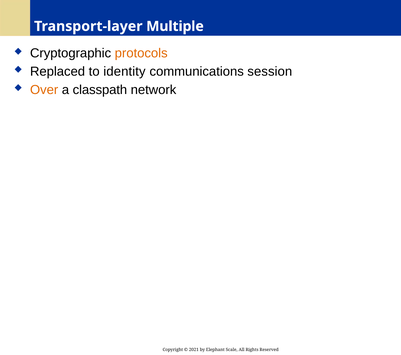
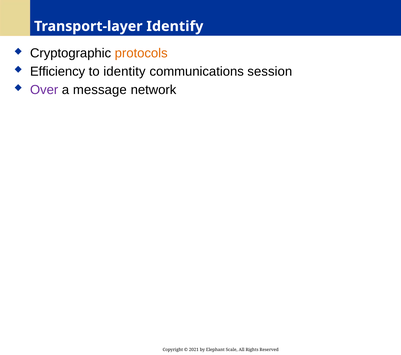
Multiple: Multiple -> Identify (175, 26)
Replaced: Replaced -> Efficiency (58, 72)
Over colour: orange -> purple (44, 90)
classpath: classpath -> message (100, 90)
